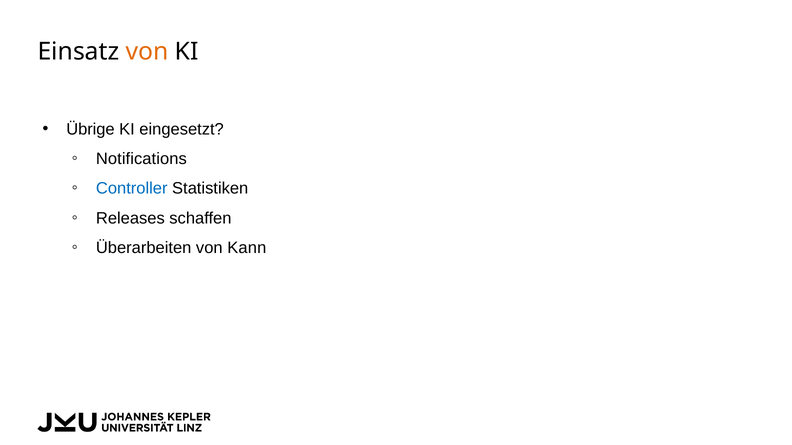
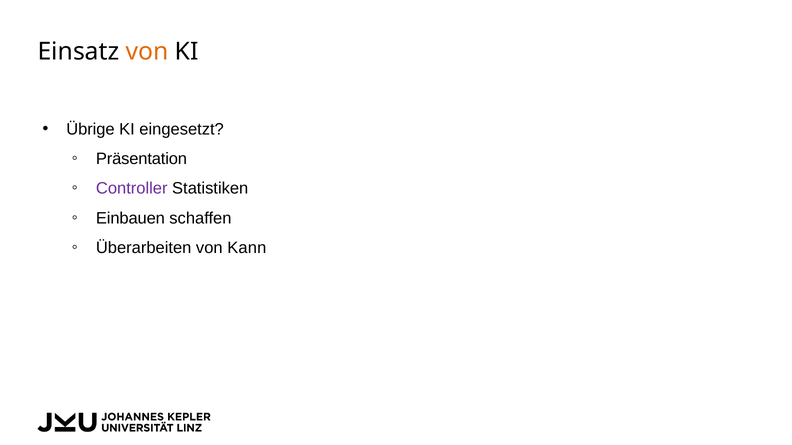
Notifications: Notifications -> Präsentation (141, 159)
Controller colour: blue -> purple (132, 189)
Releases: Releases -> Einbauen (130, 218)
